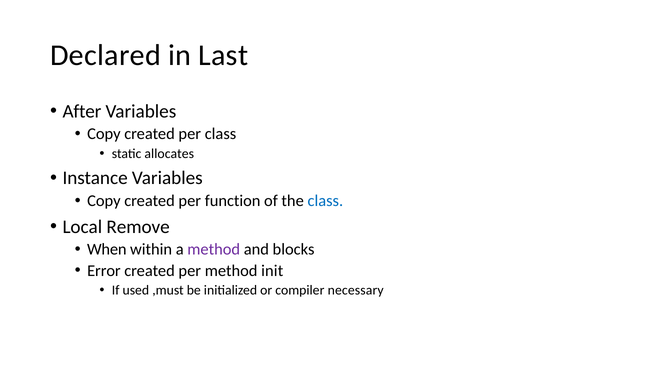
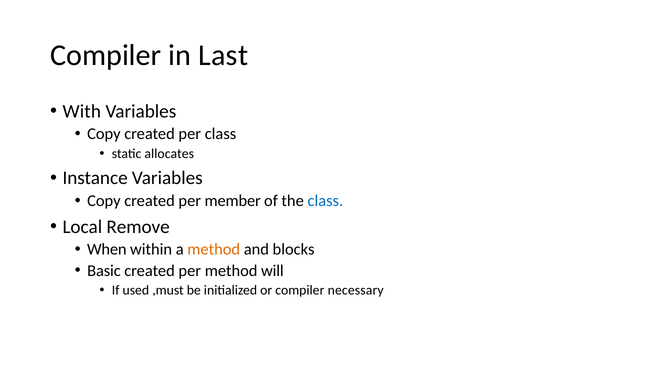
Declared: Declared -> Compiler (106, 55)
After: After -> With (82, 111)
function: function -> member (233, 201)
method colour: purple -> orange (214, 250)
Error: Error -> Basic (104, 271)
init: init -> will (272, 271)
